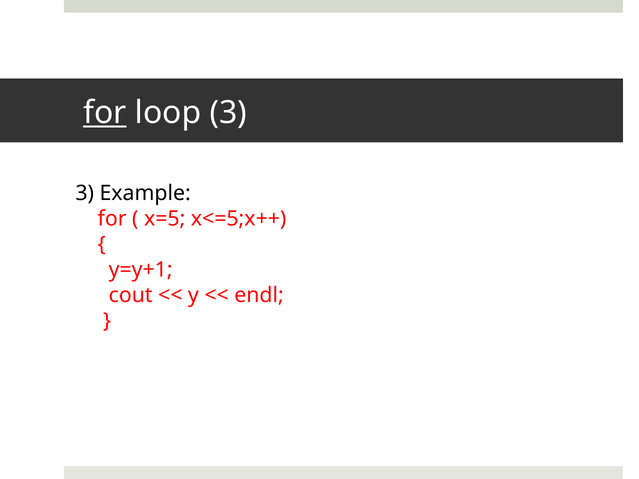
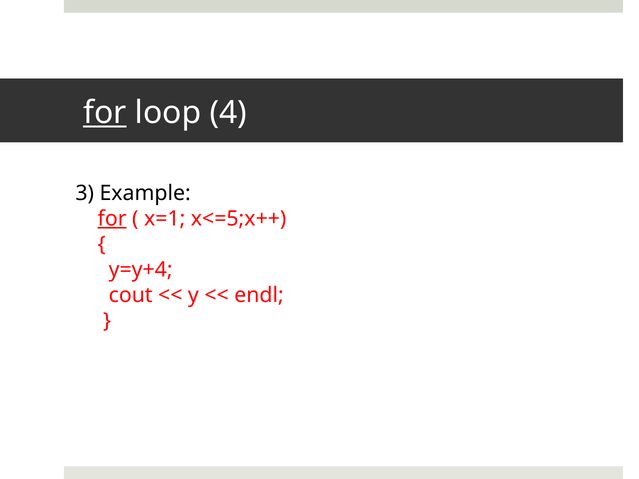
loop 3: 3 -> 4 (228, 113)
for underline: none -> present (112, 219)
x=5: x=5 -> x=1 (165, 219)
y=y+1: y=y+1 -> y=y+4 (141, 270)
